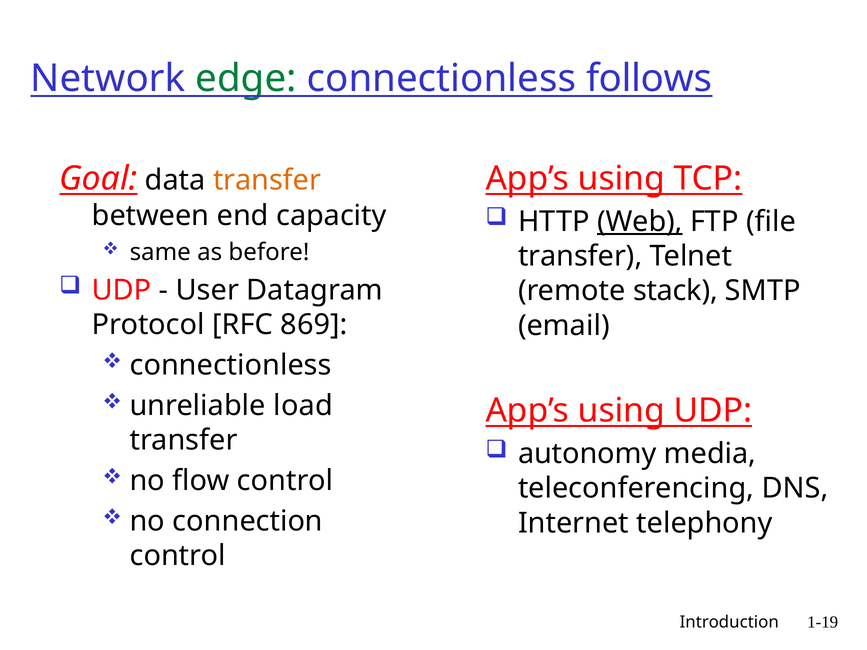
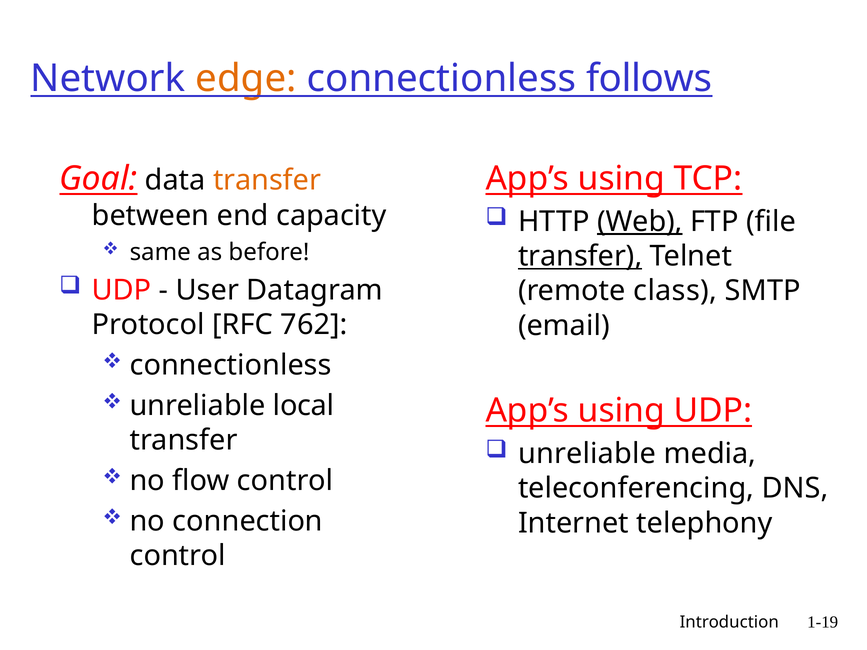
edge colour: green -> orange (246, 79)
transfer underline: none -> present (580, 256)
stack: stack -> class (675, 291)
869: 869 -> 762 (314, 325)
load: load -> local (304, 406)
autonomy: autonomy -> unreliable (587, 454)
